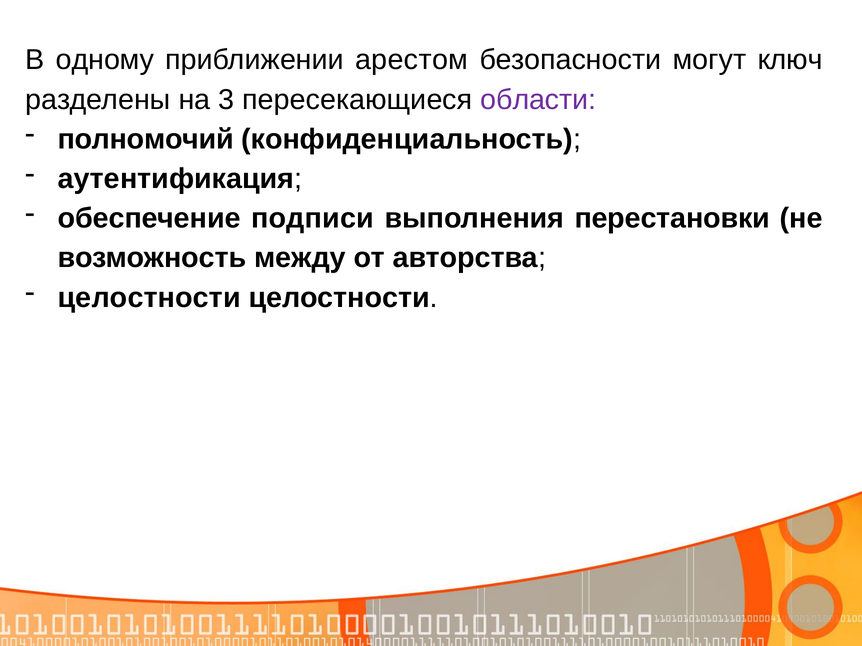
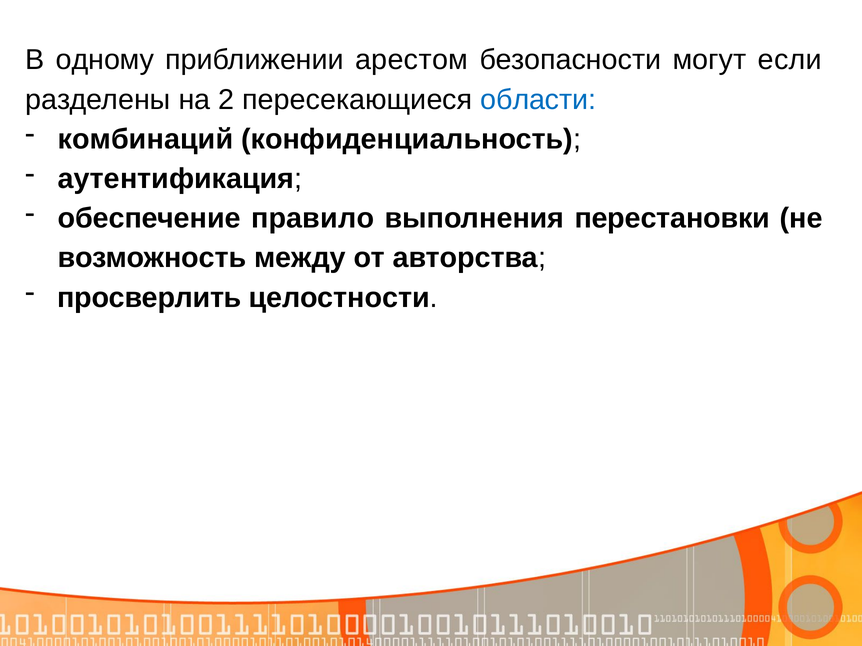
ключ: ключ -> если (790, 60)
3: 3 -> 2 (226, 100)
области colour: purple -> blue (538, 100)
полномочий: полномочий -> комбинаций (146, 139)
подписи: подписи -> правило (313, 219)
целостности: целостности -> просверлить (149, 298)
